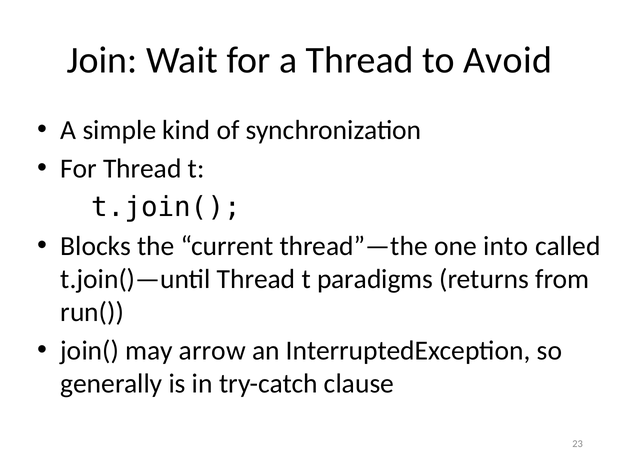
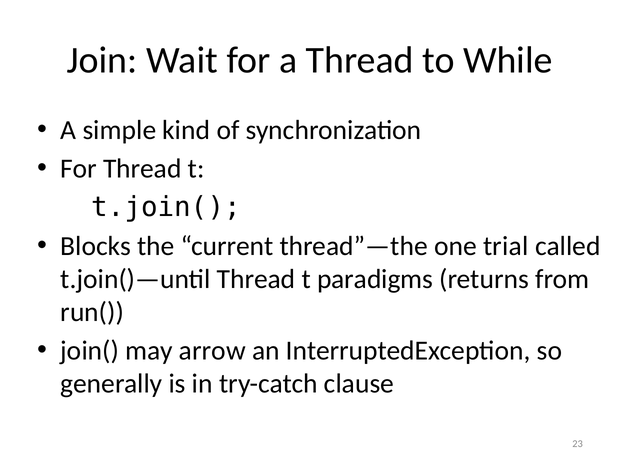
Avoid: Avoid -> While (508, 60)
into: into -> trial (506, 246)
